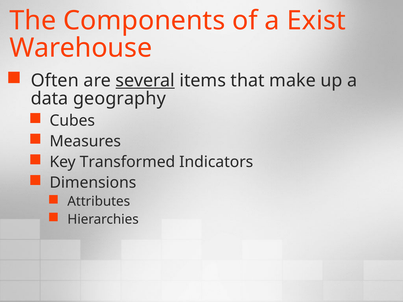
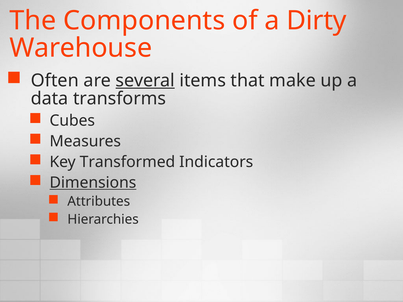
Exist: Exist -> Dirty (317, 21)
geography: geography -> transforms (120, 99)
Dimensions underline: none -> present (93, 183)
